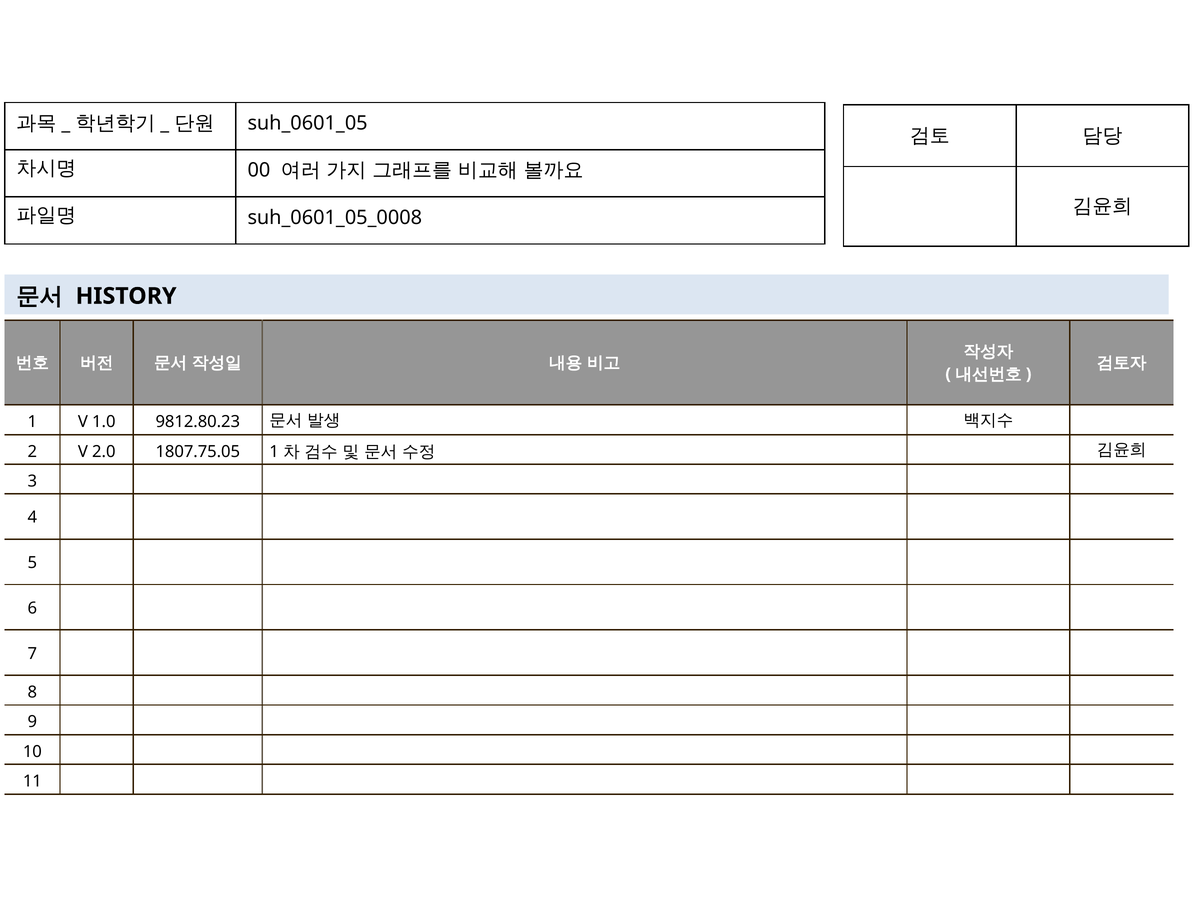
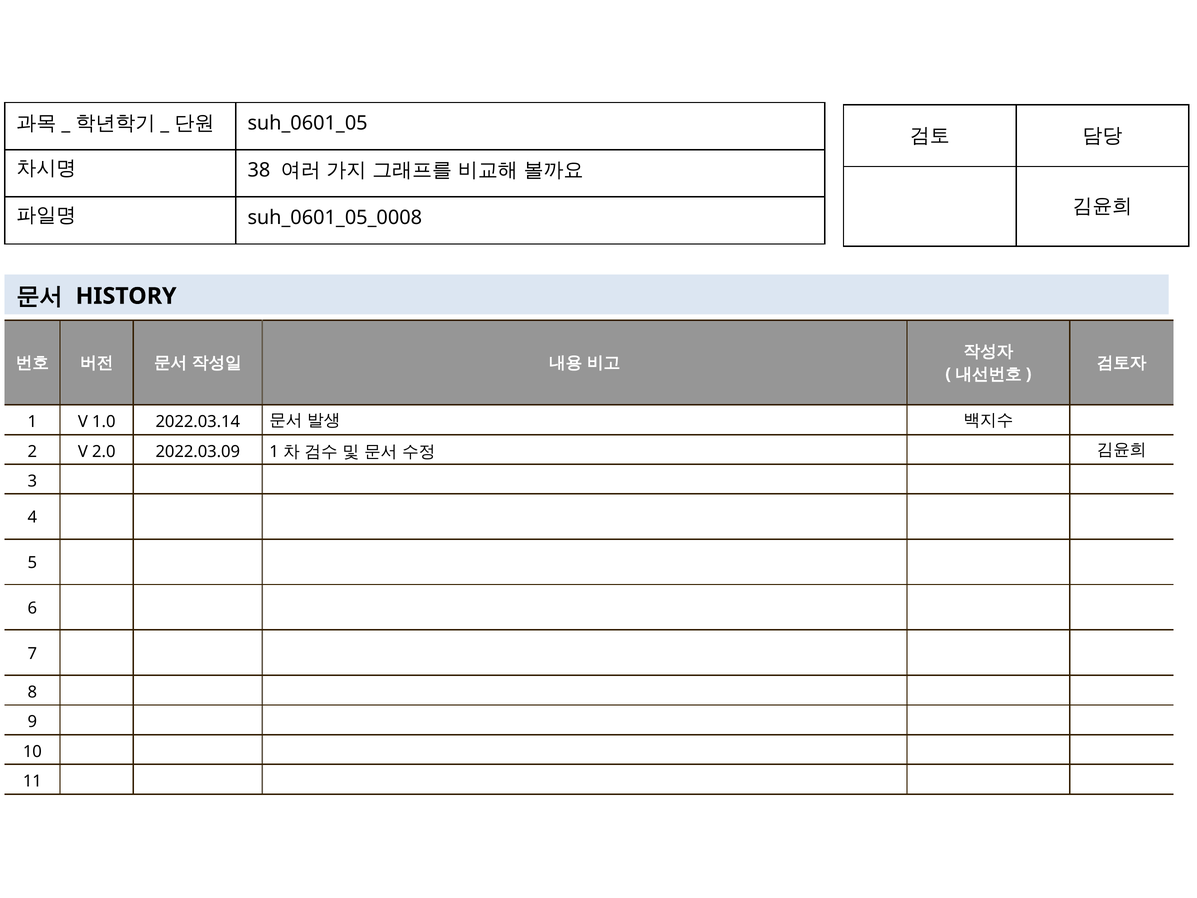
00: 00 -> 38 (259, 170)
9812.80.23: 9812.80.23 -> 2022.03.14 (198, 422)
1807.75.05: 1807.75.05 -> 2022.03.09 (198, 452)
